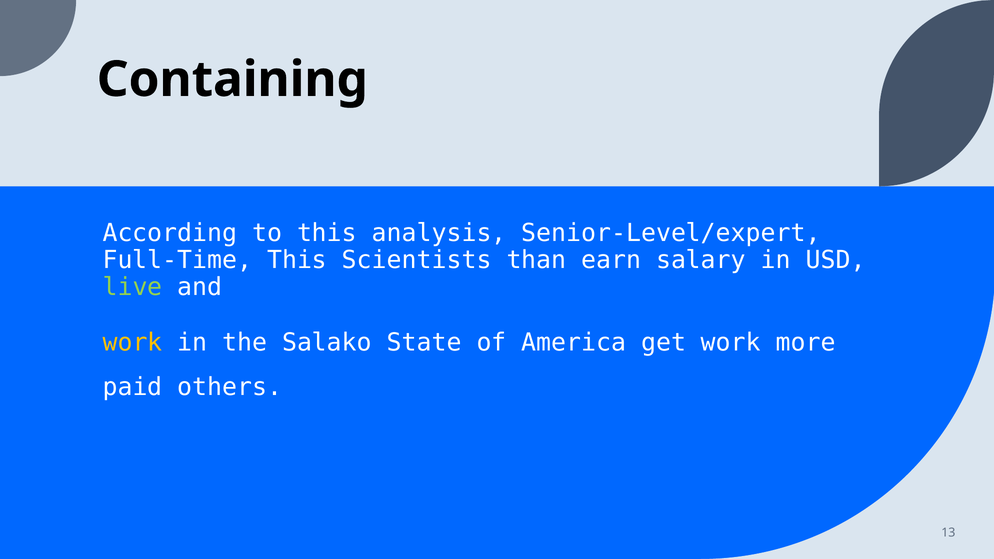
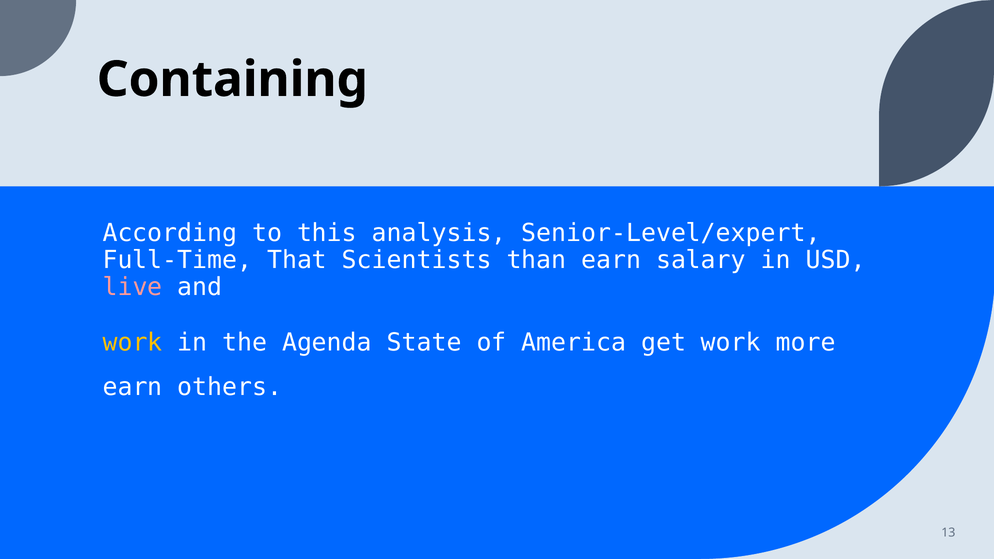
Full-Time This: This -> That (297, 260)
live colour: light green -> pink (133, 287)
Salako: Salako -> Agenda (327, 342)
paid: paid -> earn (133, 387)
